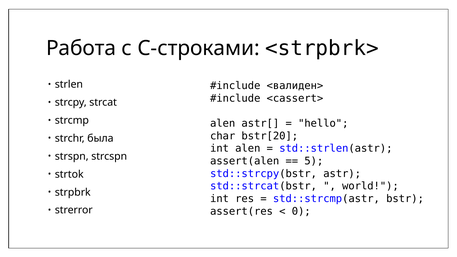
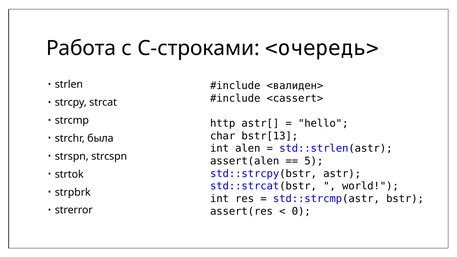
<strpbrk>: <strpbrk> -> <очередь> (322, 48)
alen: alen -> http (223, 123)
bstr[20: bstr[20 -> bstr[13 (270, 136)
